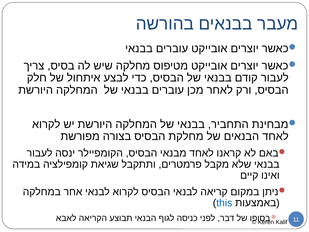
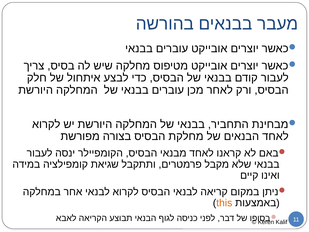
this colour: blue -> orange (224, 203)
